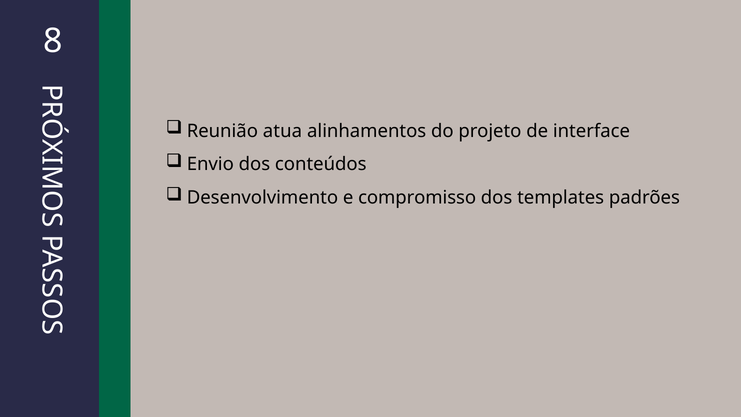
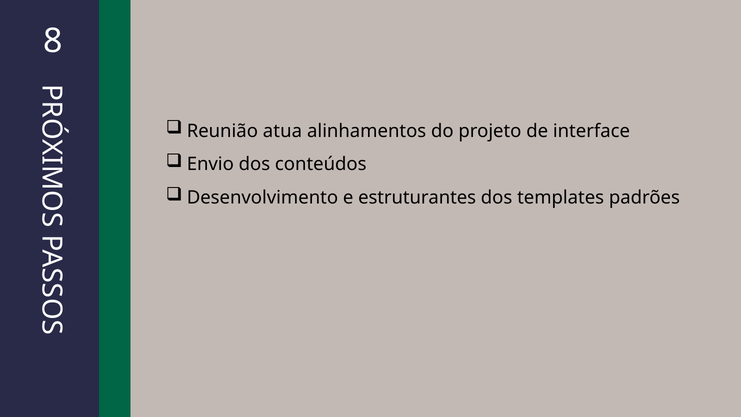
compromisso: compromisso -> estruturantes (417, 198)
